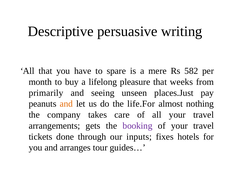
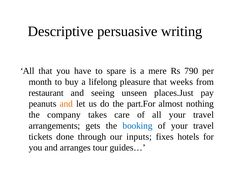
582: 582 -> 790 (191, 71)
primarily: primarily -> restaurant (46, 93)
life.For: life.For -> part.For (141, 103)
booking colour: purple -> blue (138, 125)
